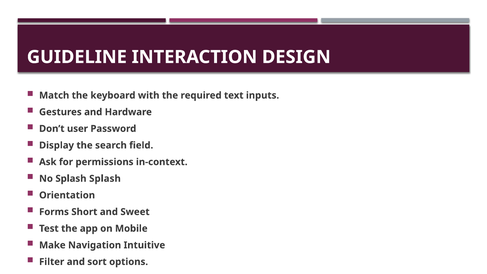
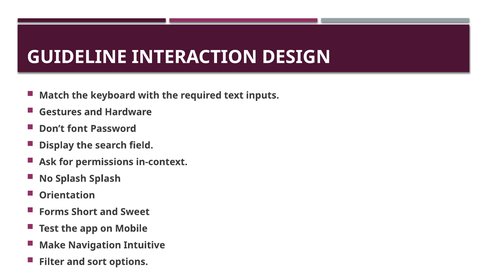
user: user -> font (77, 129)
